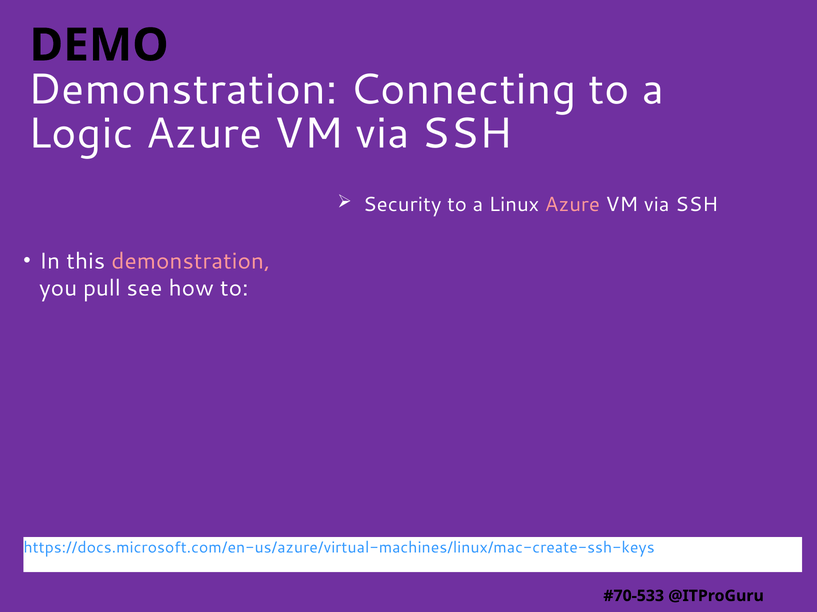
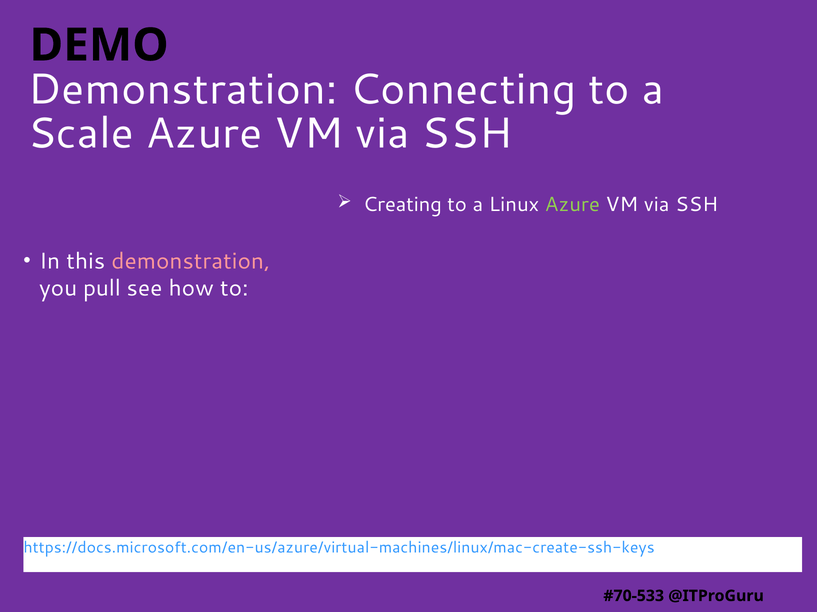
Logic: Logic -> Scale (81, 134)
Security: Security -> Creating (402, 205)
Azure colour: pink -> light green (572, 205)
